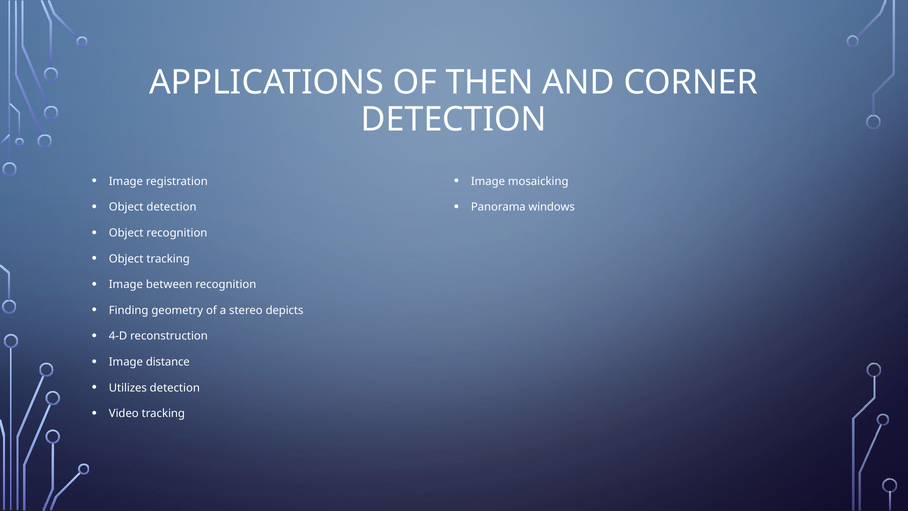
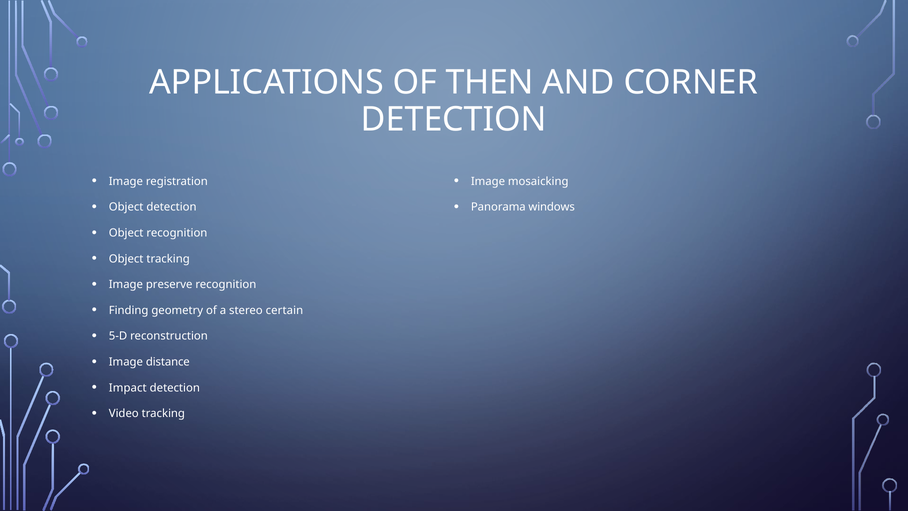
between: between -> preserve (169, 284)
depicts: depicts -> certain (284, 310)
4-D: 4-D -> 5-D (118, 336)
Utilizes: Utilizes -> Impact (128, 388)
